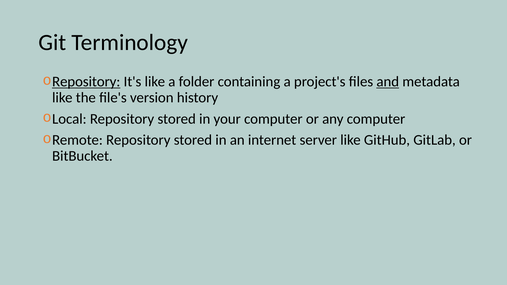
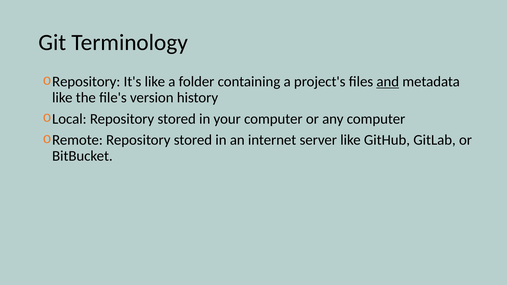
Repository underline: present -> none (86, 82)
